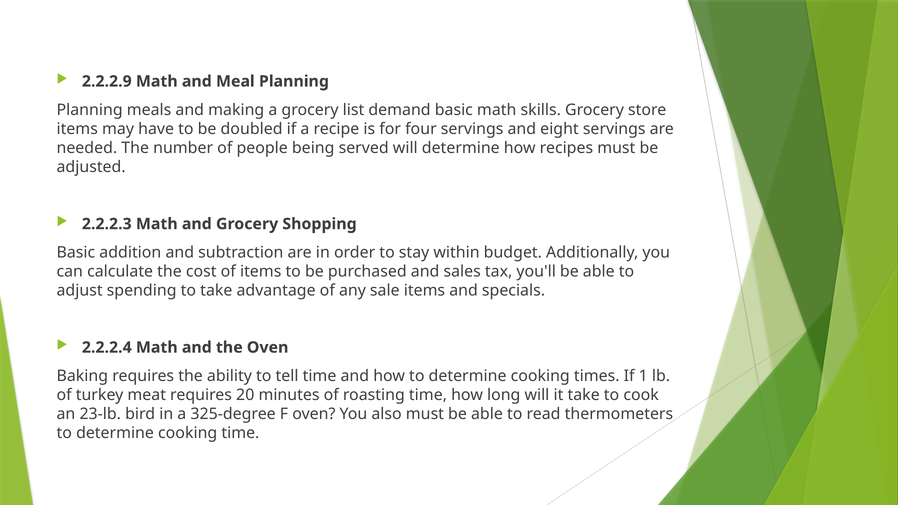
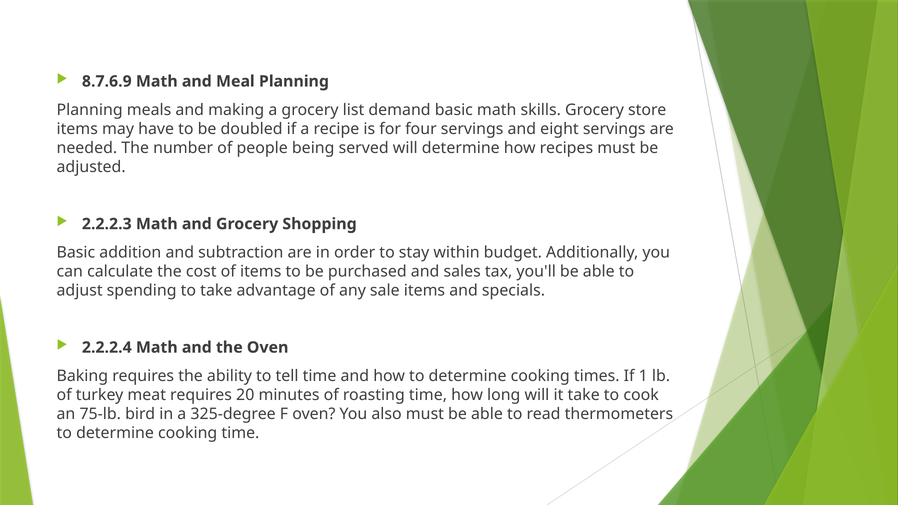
2.2.2.9: 2.2.2.9 -> 8.7.6.9 (107, 81)
23-lb: 23-lb -> 75-lb (100, 414)
